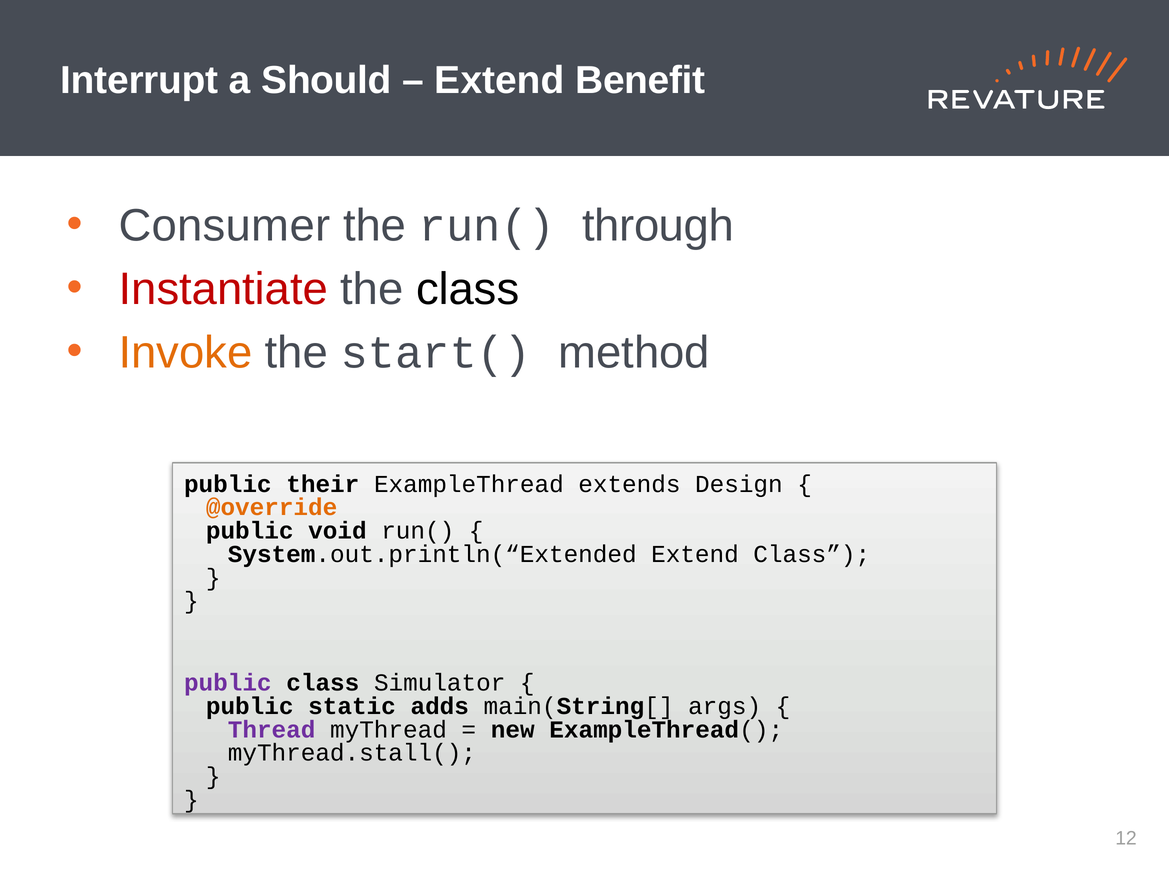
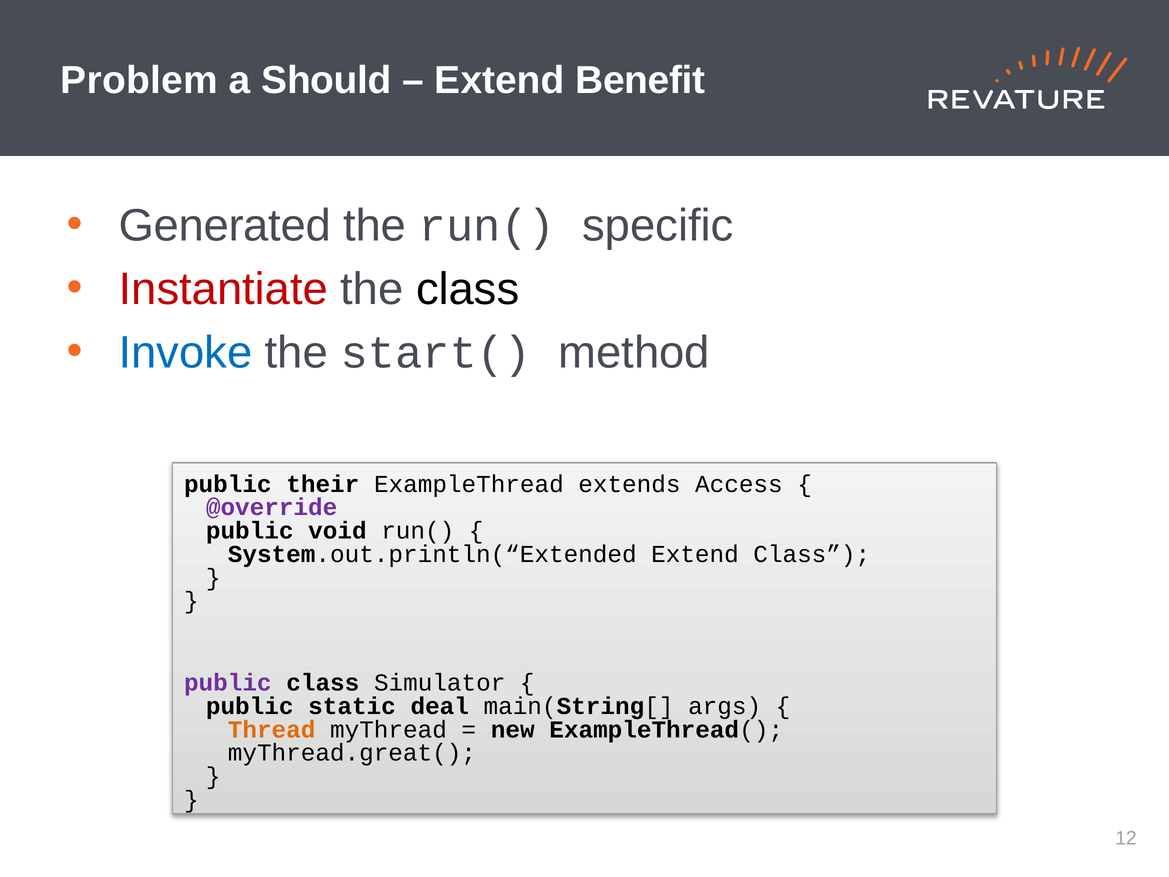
Interrupt: Interrupt -> Problem (139, 80)
Consumer: Consumer -> Generated (225, 226)
through: through -> specific (658, 226)
Invoke colour: orange -> blue (186, 353)
Design: Design -> Access (739, 484)
@override colour: orange -> purple (272, 507)
adds: adds -> deal (440, 706)
Thread colour: purple -> orange (272, 729)
myThread.stall(: myThread.stall( -> myThread.great( (352, 753)
